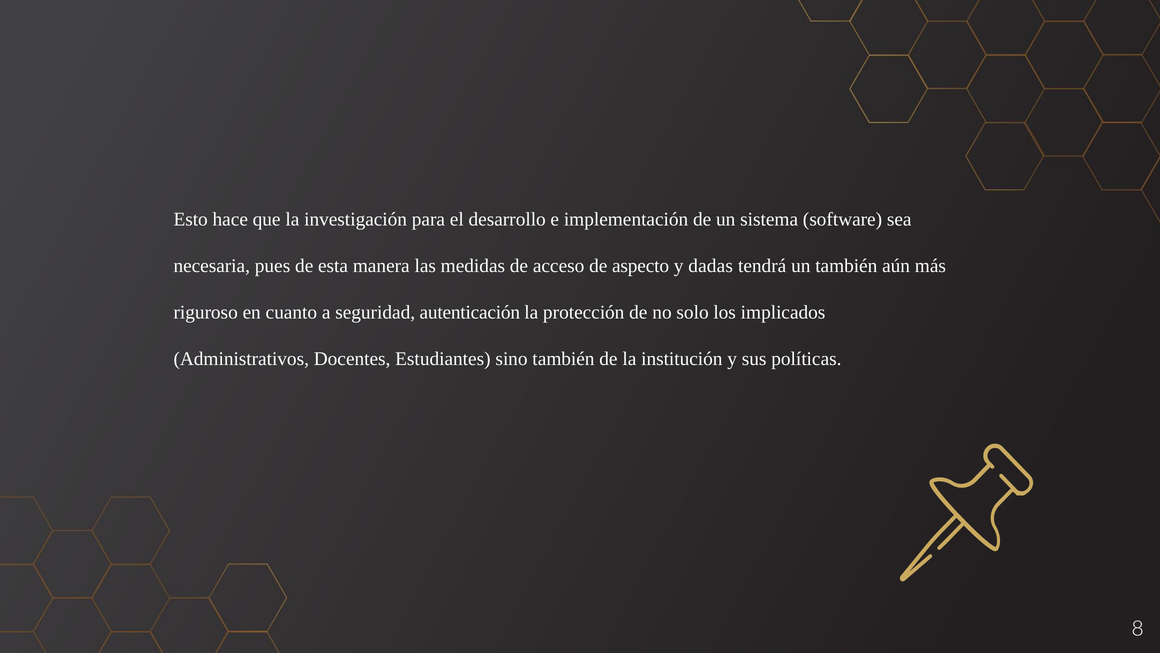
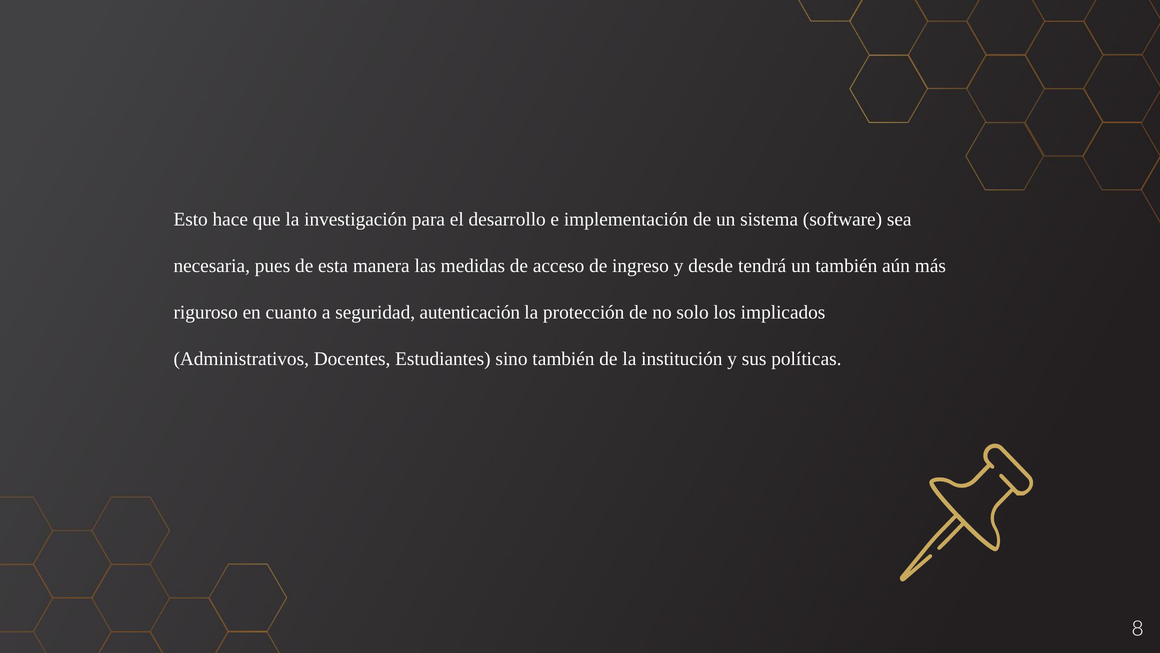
aspecto: aspecto -> ingreso (640, 266)
dadas: dadas -> desde (711, 266)
